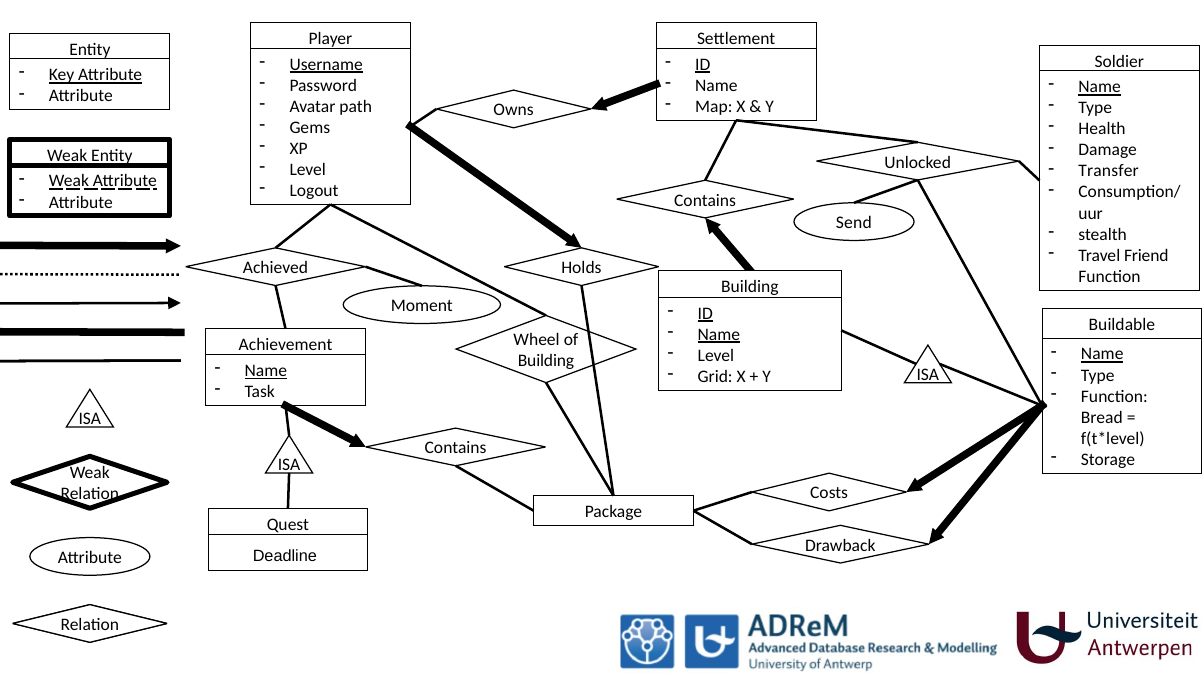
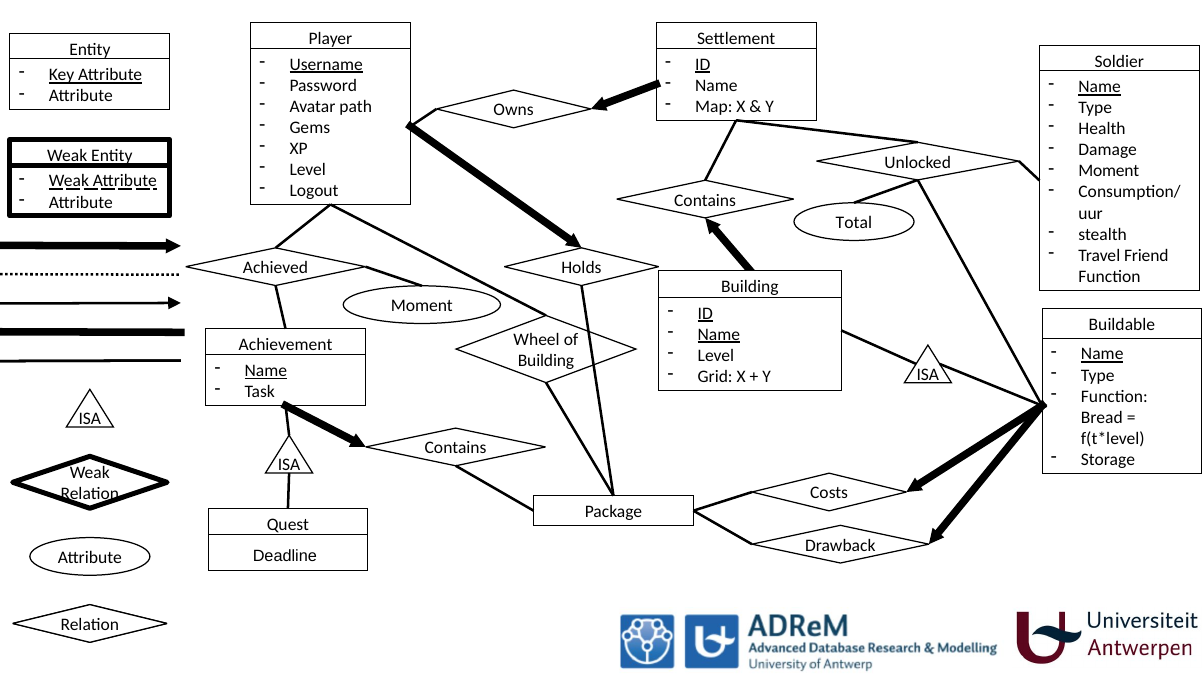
Transfer: Transfer -> Moment (1109, 171)
Send: Send -> Total (854, 223)
